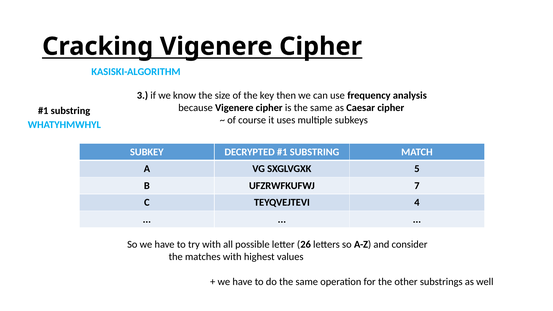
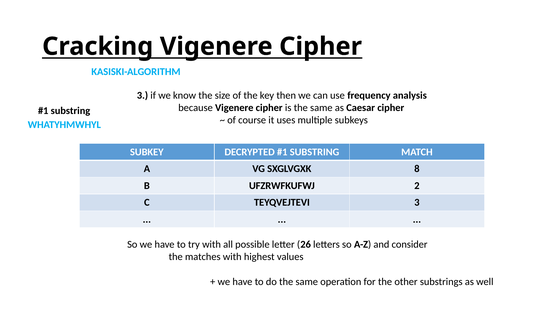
5: 5 -> 8 (417, 169)
7: 7 -> 2 (417, 186)
TEYQVEJTEVI 4: 4 -> 3 (417, 203)
